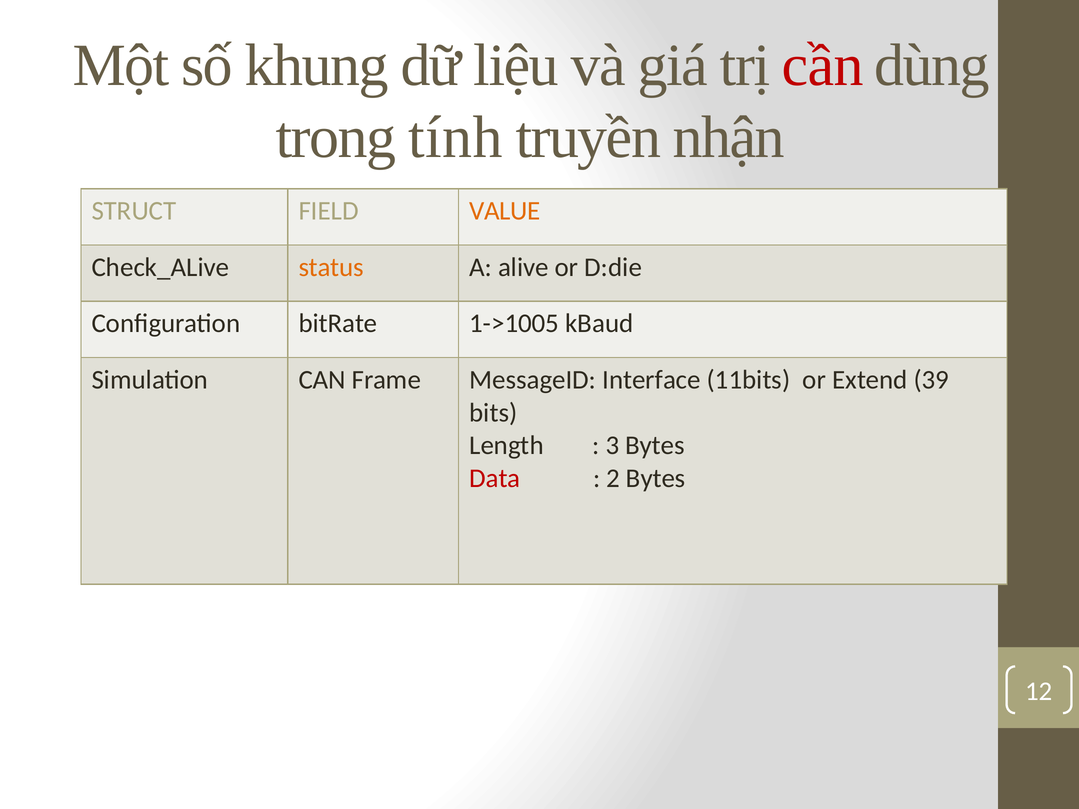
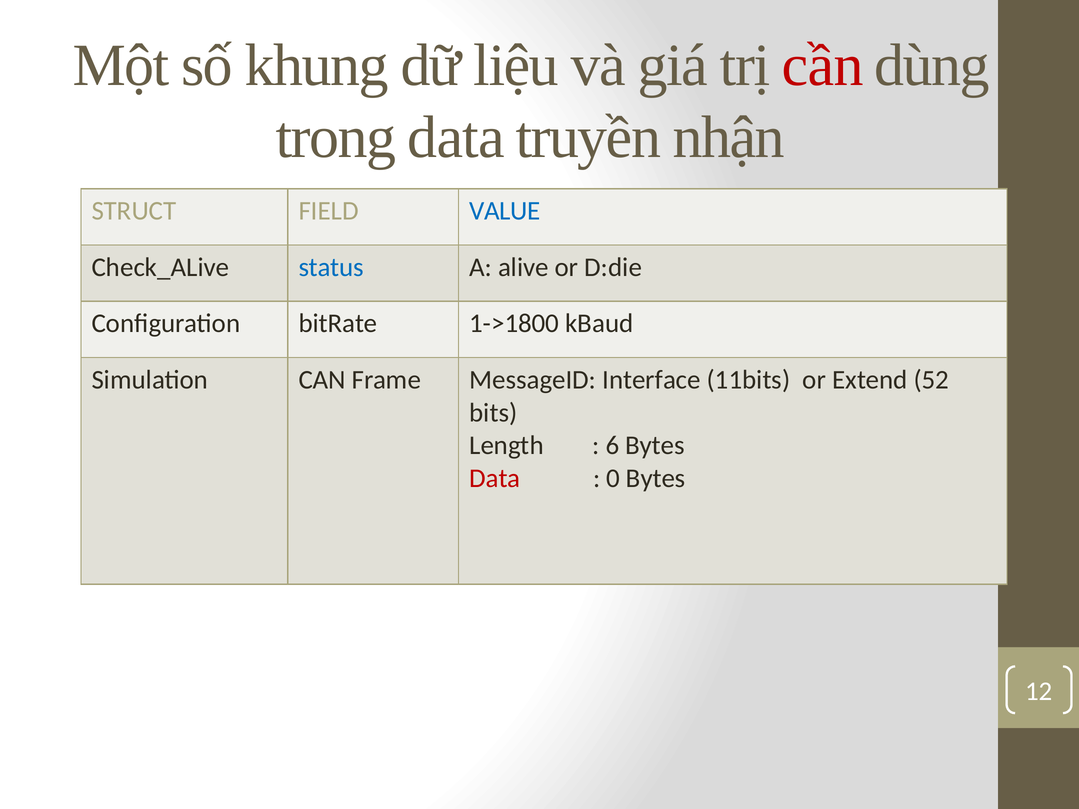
trong tính: tính -> data (456, 137)
VALUE colour: orange -> blue (505, 211)
status colour: orange -> blue (331, 267)
1->1005: 1->1005 -> 1->1800 (514, 324)
39: 39 -> 52 (931, 380)
3: 3 -> 6 (612, 446)
2: 2 -> 0 (613, 479)
